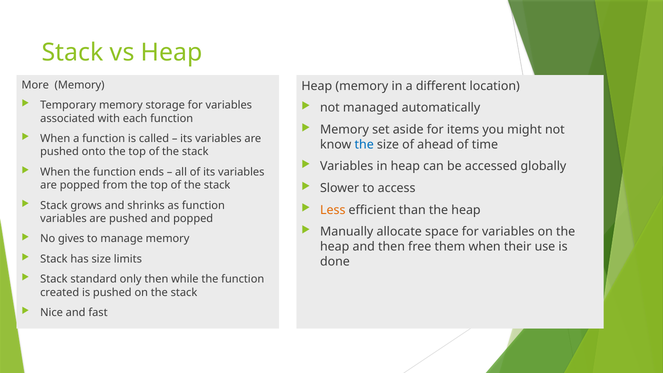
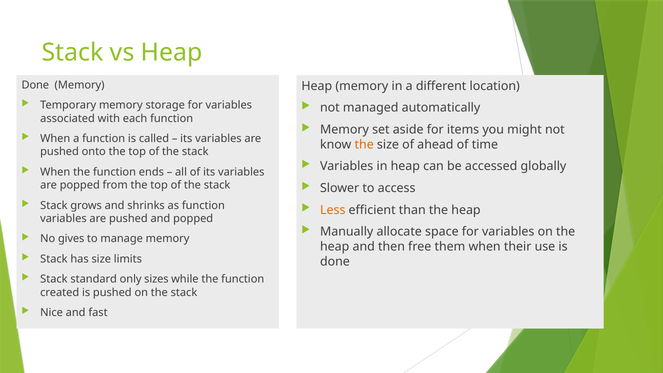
More: More -> Done (35, 85)
the colour: blue -> orange (364, 144)
only then: then -> sizes (156, 279)
